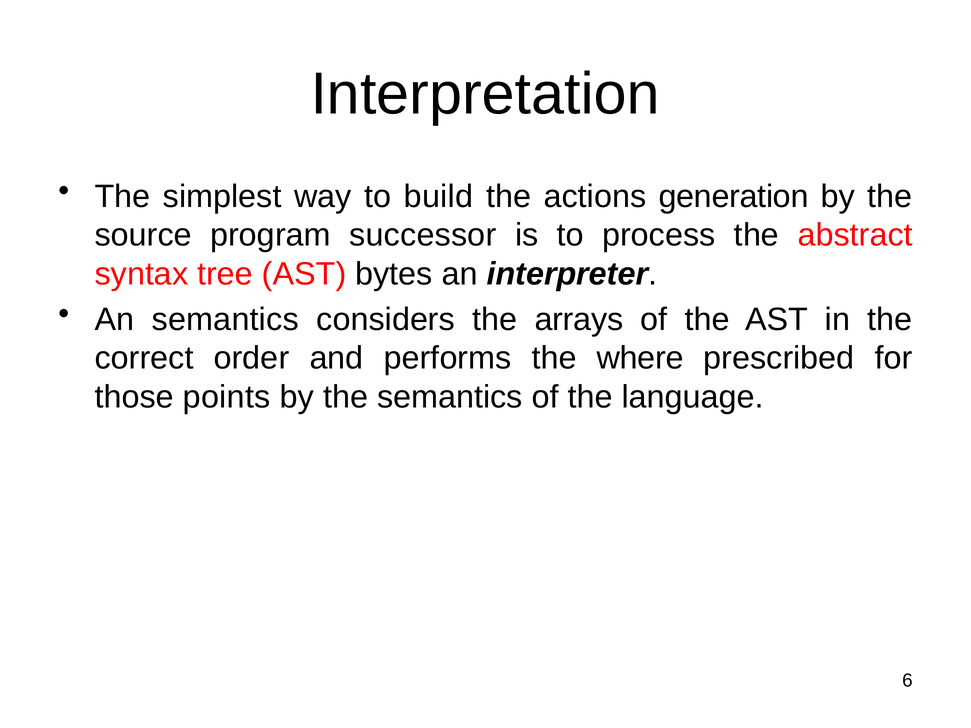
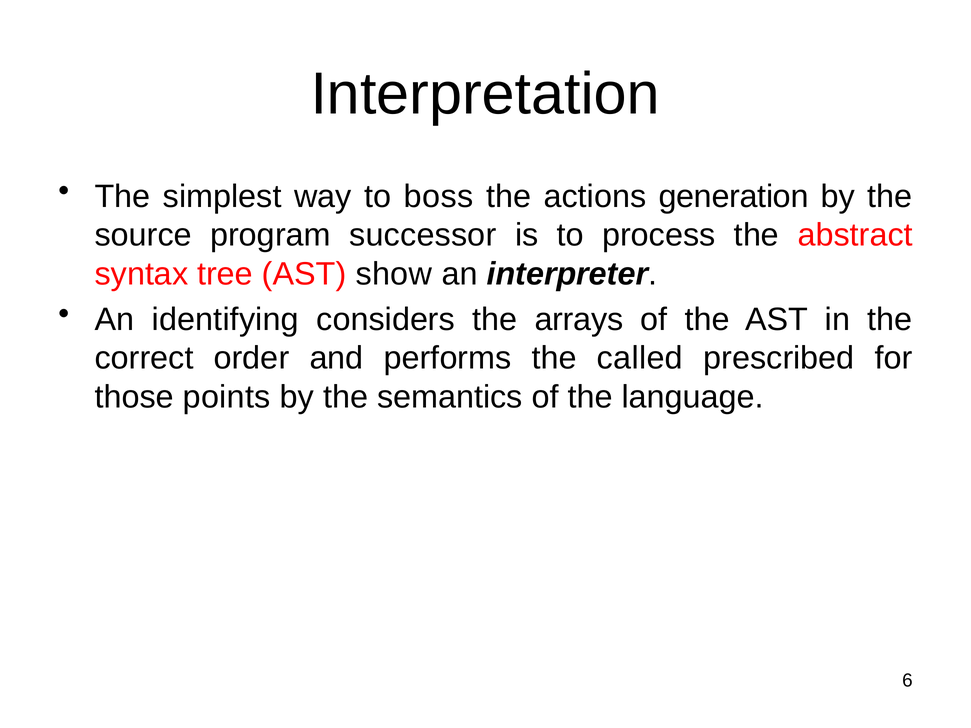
build: build -> boss (439, 196)
bytes: bytes -> show (394, 274)
An semantics: semantics -> identifying (225, 319)
where: where -> called (640, 358)
